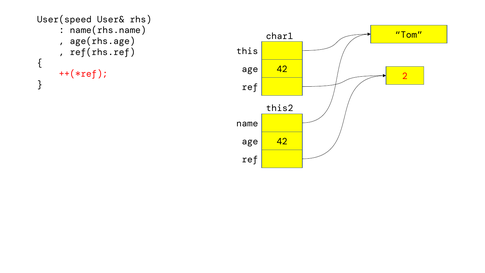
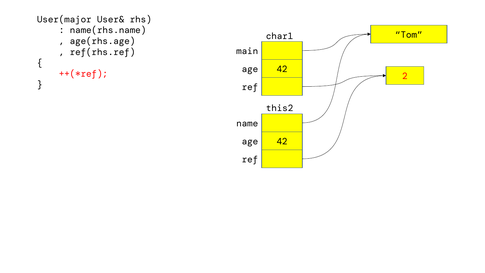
User(speed: User(speed -> User(major (64, 19)
this: this -> main (247, 51)
